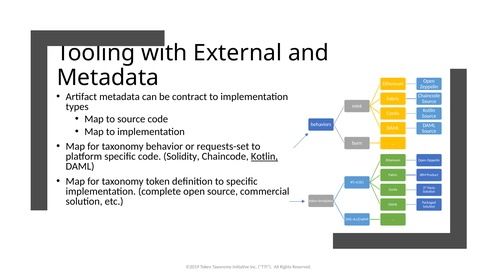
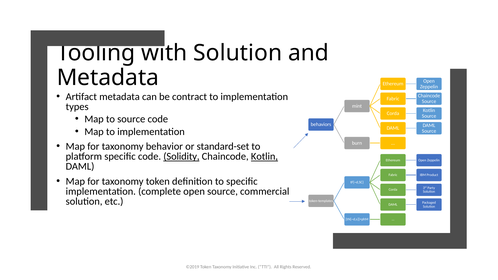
External: External -> Solution (238, 53)
requests-set: requests-set -> standard-set (223, 146)
Solidity underline: none -> present (181, 157)
